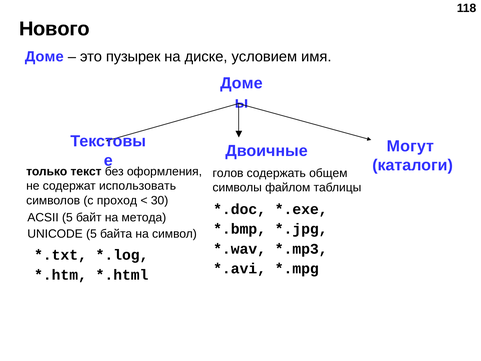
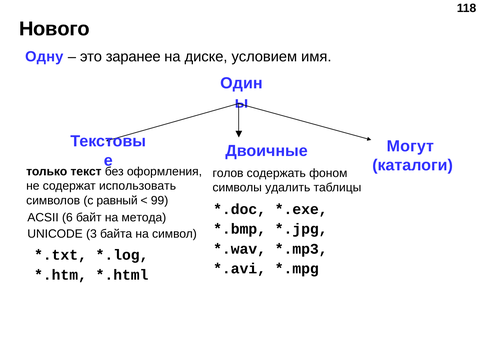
Доме: Доме -> Одну (44, 57)
пузырек: пузырек -> заранее (133, 57)
Доме: Доме -> Один (241, 83)
общем: общем -> фоном (328, 173)
файлом: файлом -> удалить (288, 188)
проход: проход -> равный (117, 200)
30: 30 -> 99 (160, 200)
ACSII 5: 5 -> 6 (67, 217)
UNICODE 5: 5 -> 3 (91, 234)
